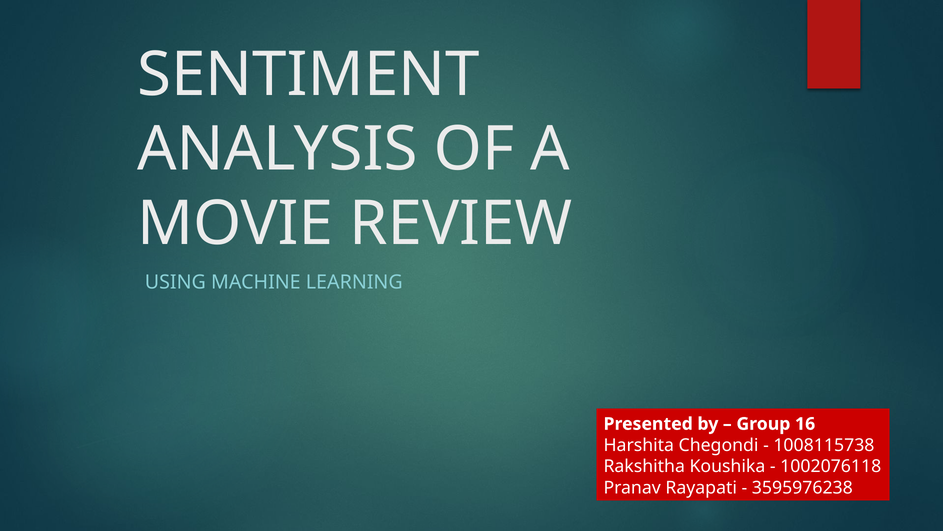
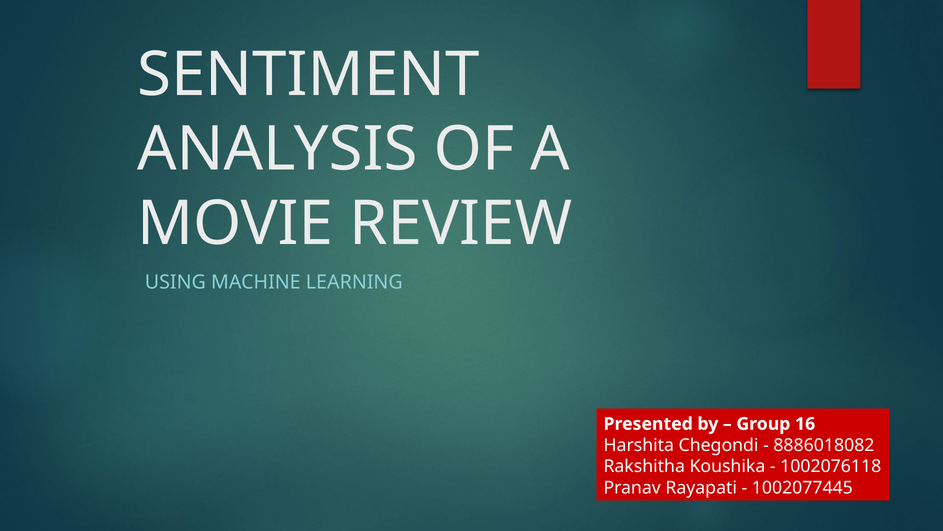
1008115738: 1008115738 -> 8886018082 (824, 445)
3595976238: 3595976238 -> 1002077445 (802, 487)
